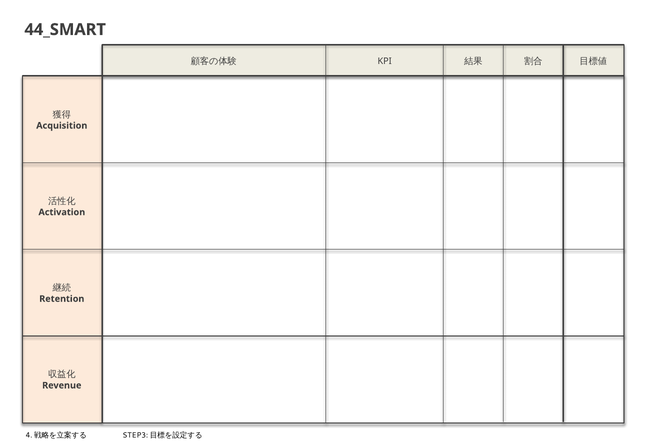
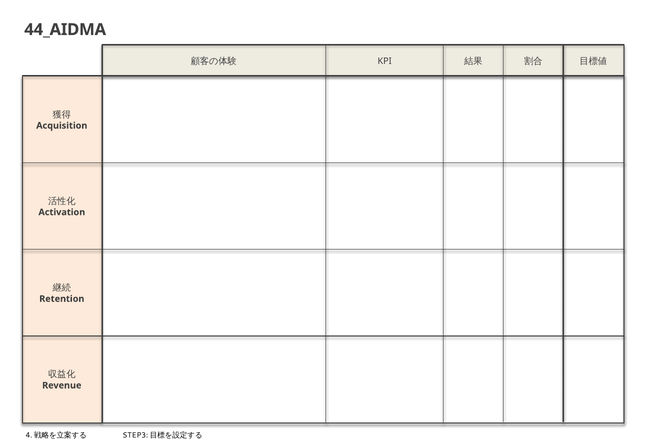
44_SMART: 44_SMART -> 44_AIDMA (65, 30)
